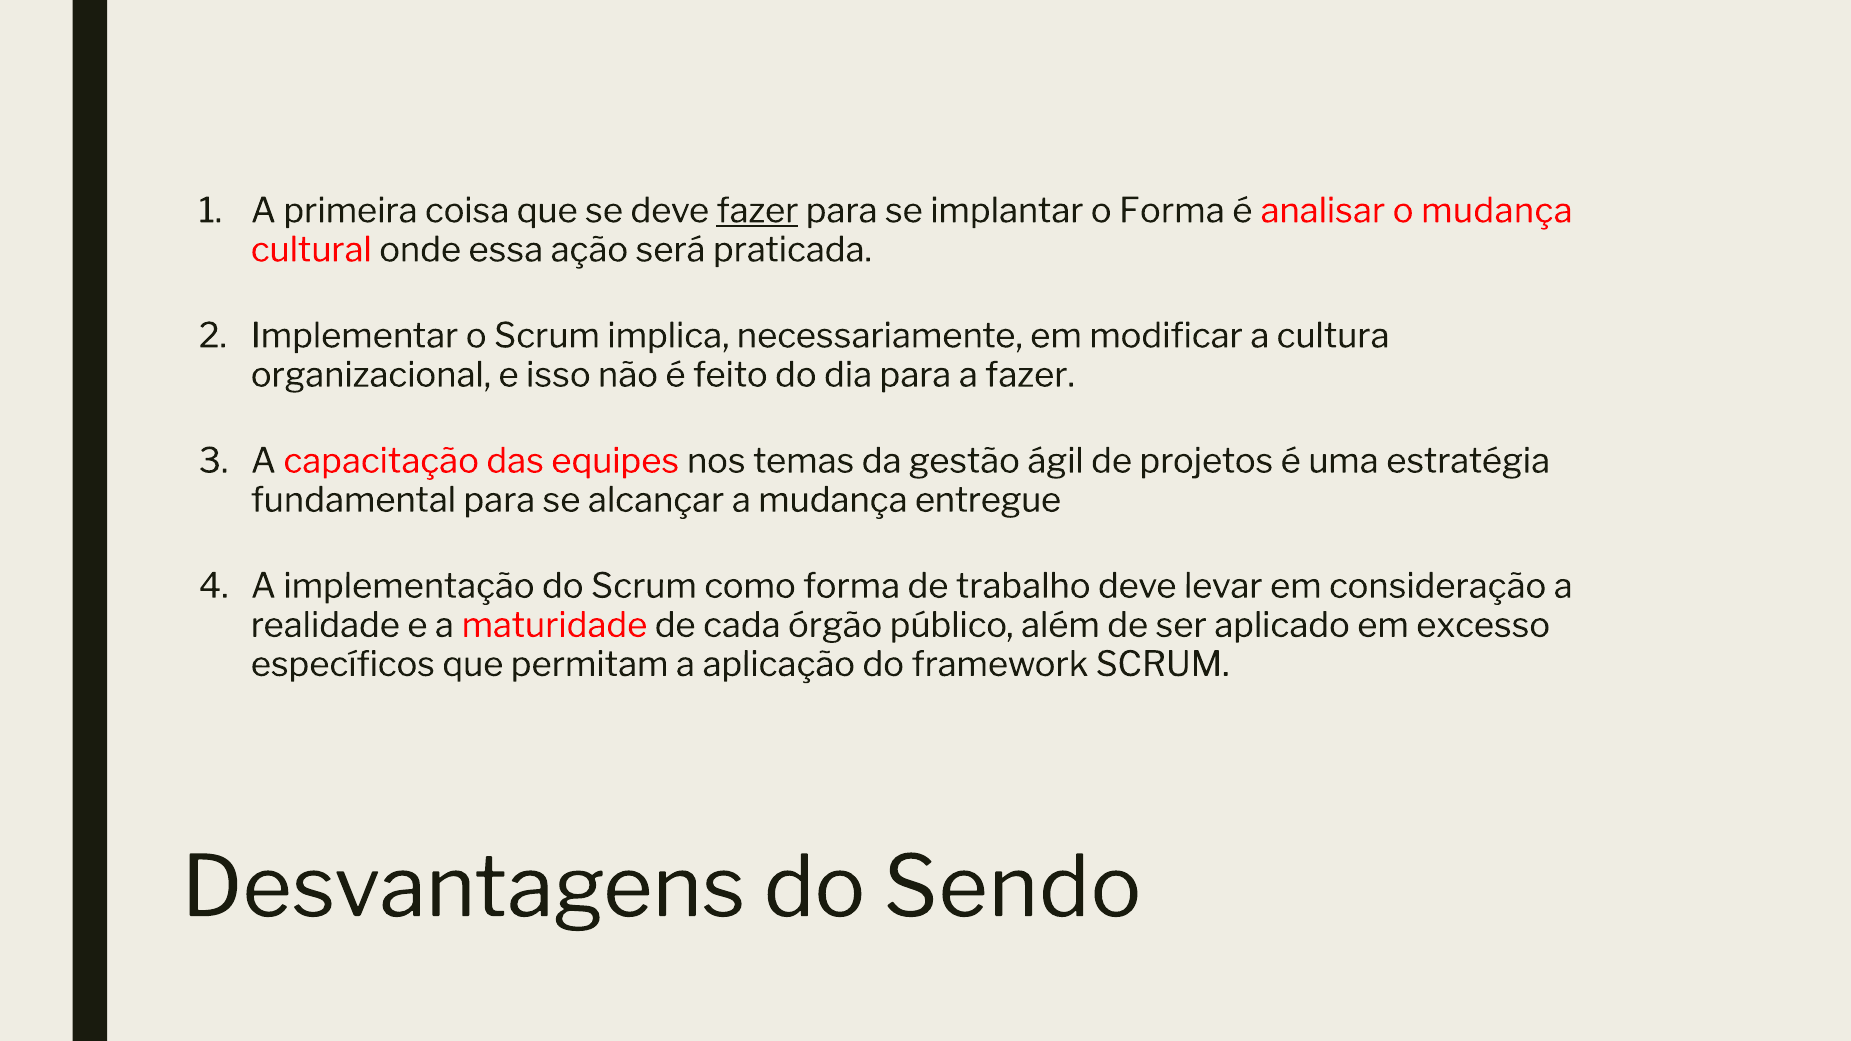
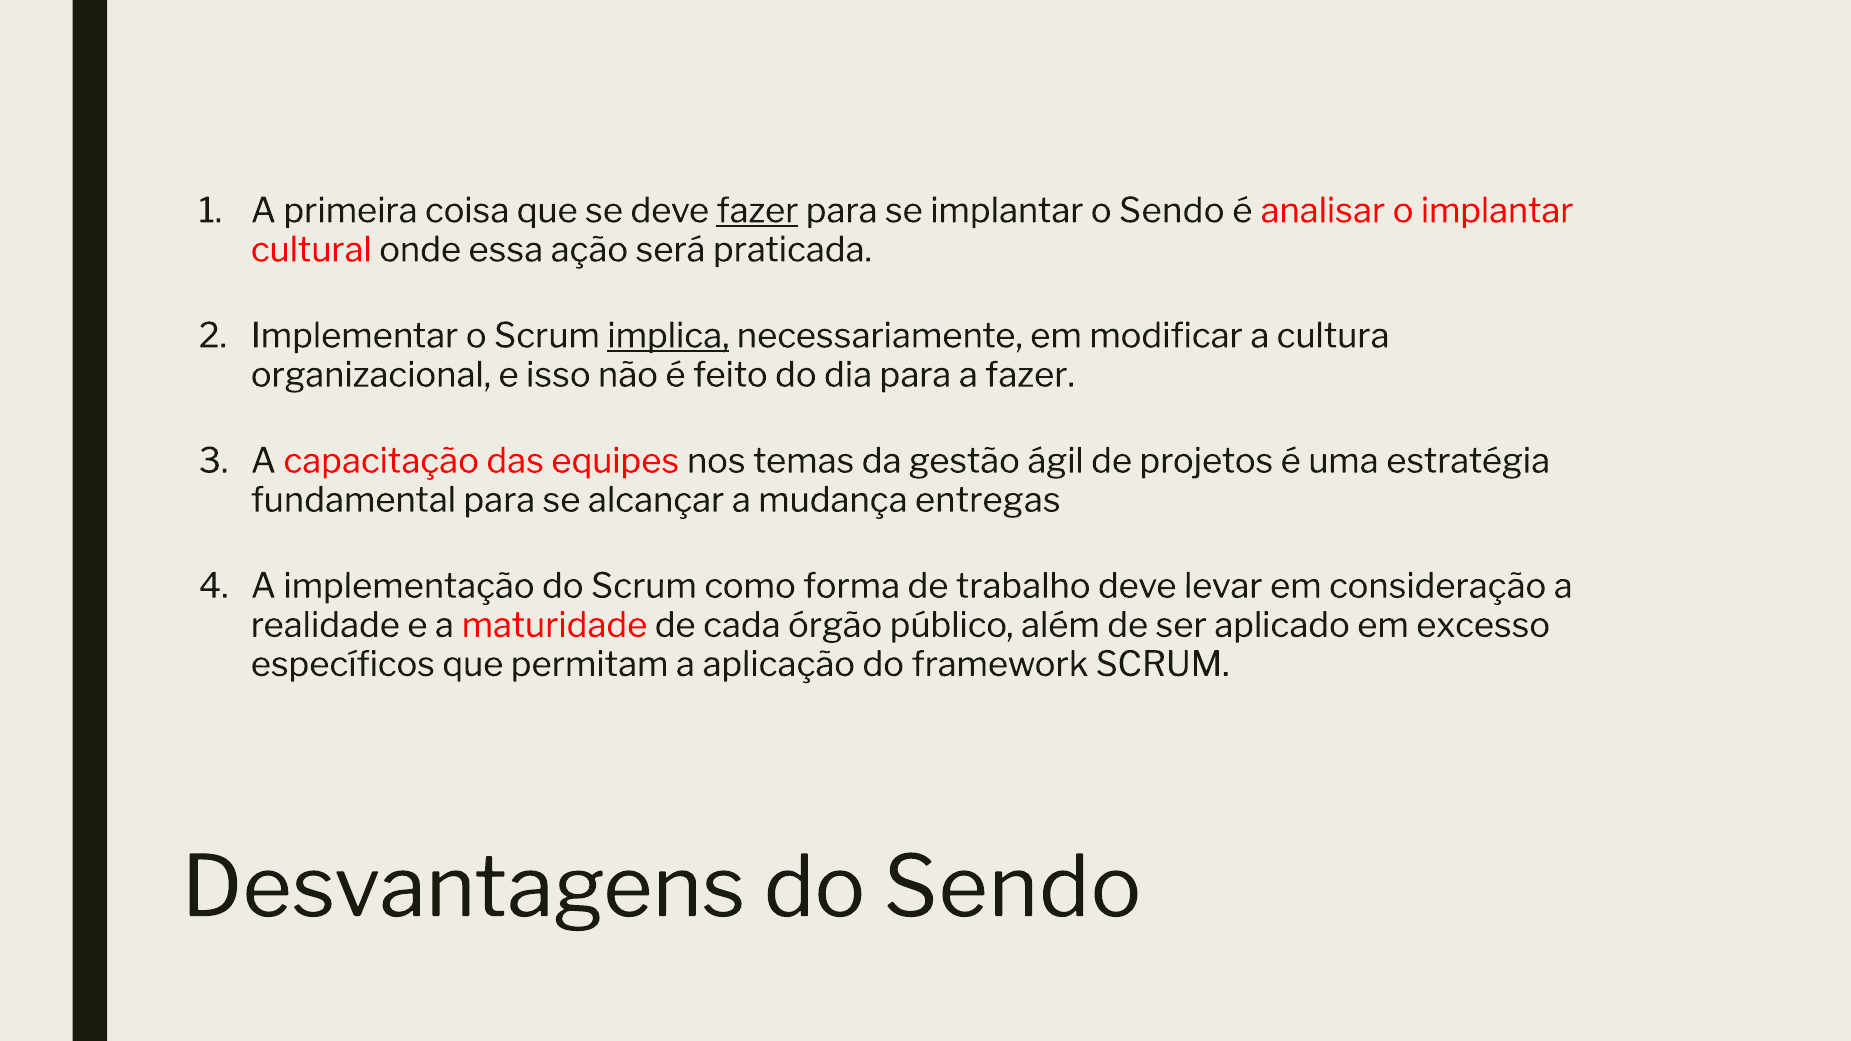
o Forma: Forma -> Sendo (1172, 211)
o mudança: mudança -> implantar (1497, 211)
implica underline: none -> present (668, 336)
entregue: entregue -> entregas (988, 500)
